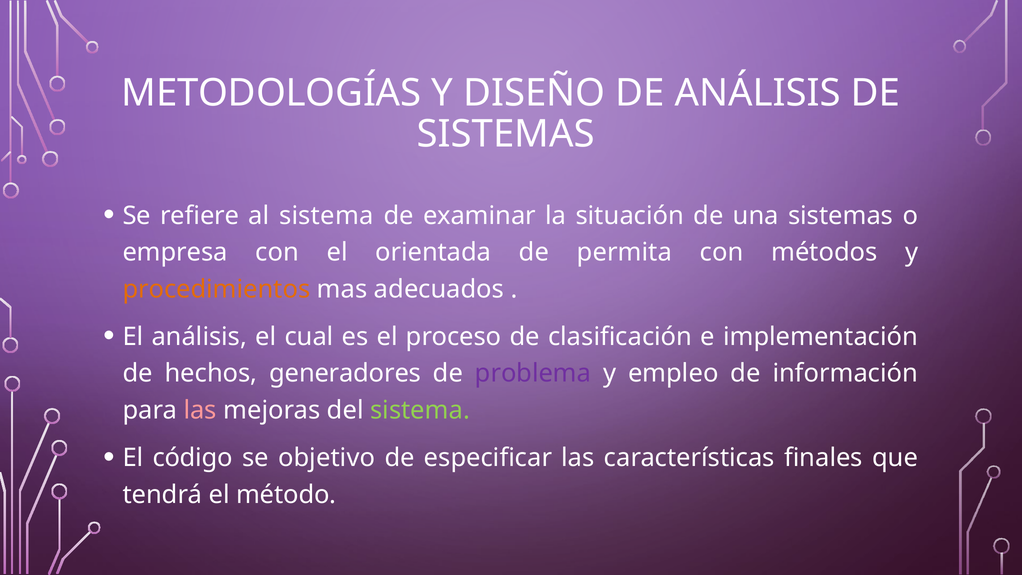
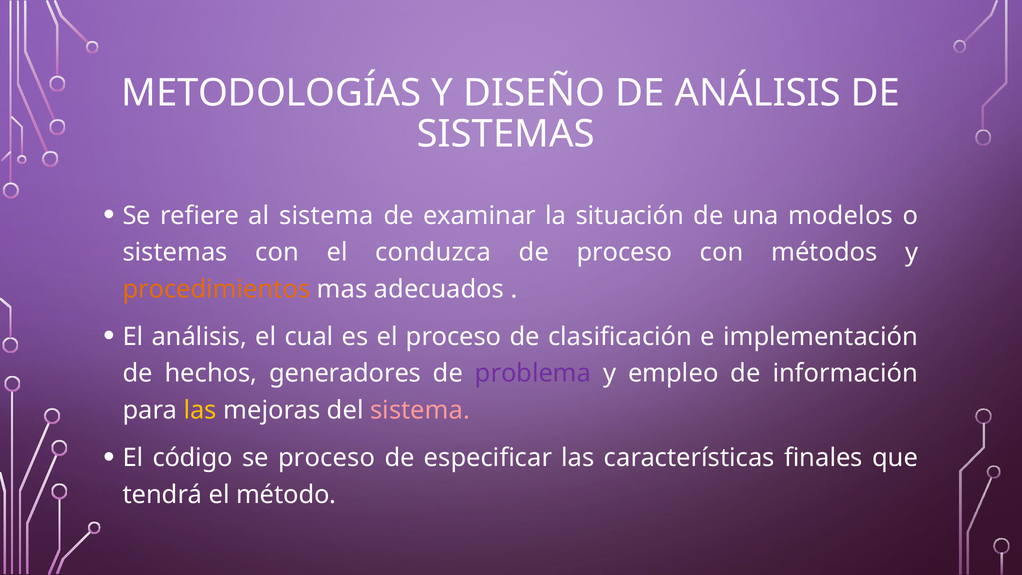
una sistemas: sistemas -> modelos (841, 216)
empresa: empresa -> sistemas (175, 252)
orientada: orientada -> conduzca (433, 252)
de permita: permita -> proceso (625, 252)
las colour: pink -> yellow (200, 410)
sistema colour: light green -> pink (420, 410)
se objetivo: objetivo -> proceso (327, 458)
